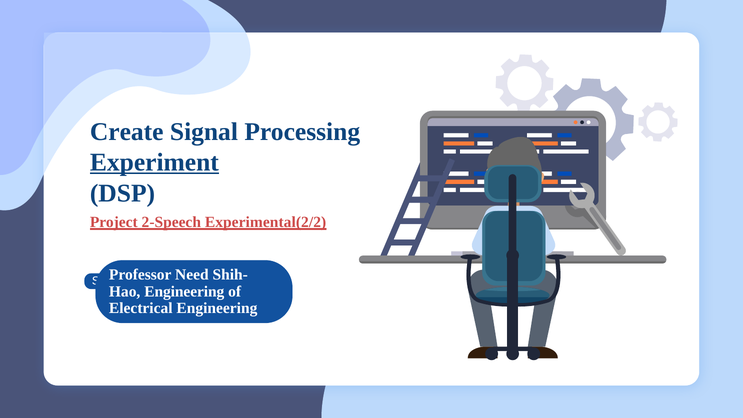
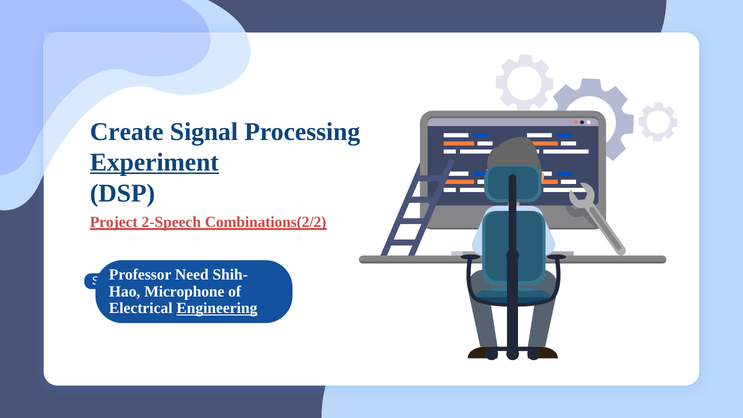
Experimental(2/2: Experimental(2/2 -> Combinations(2/2 (266, 222)
Engineering: Engineering -> Microphone (184, 291)
Engineering underline: none -> present (217, 308)
